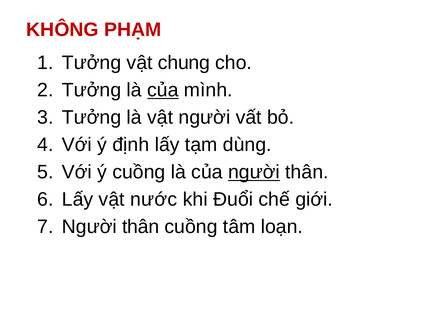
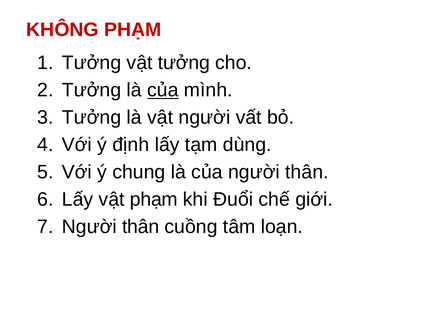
vật chung: chung -> tưởng (184, 63)
ý cuồng: cuồng -> chung (139, 172)
người underline: present -> none (254, 172)
vật nước: nước -> phạm (154, 199)
